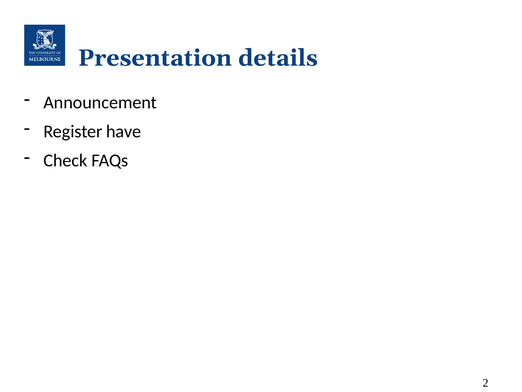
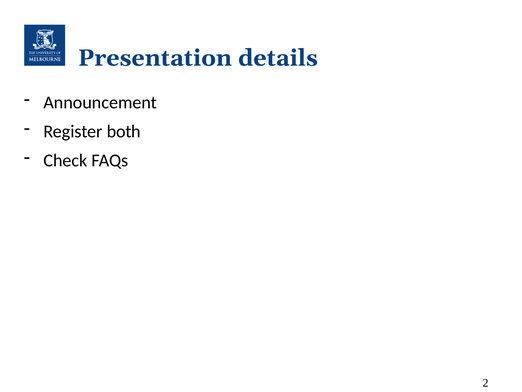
have: have -> both (124, 131)
